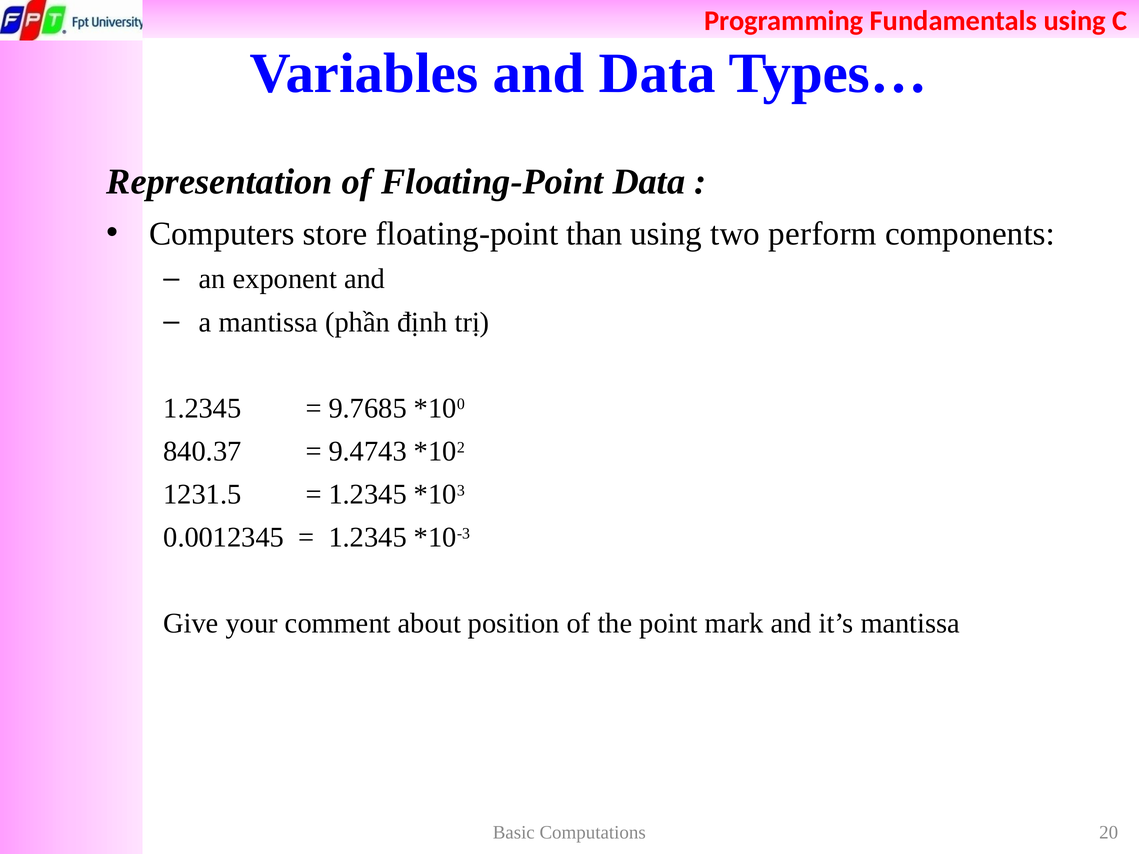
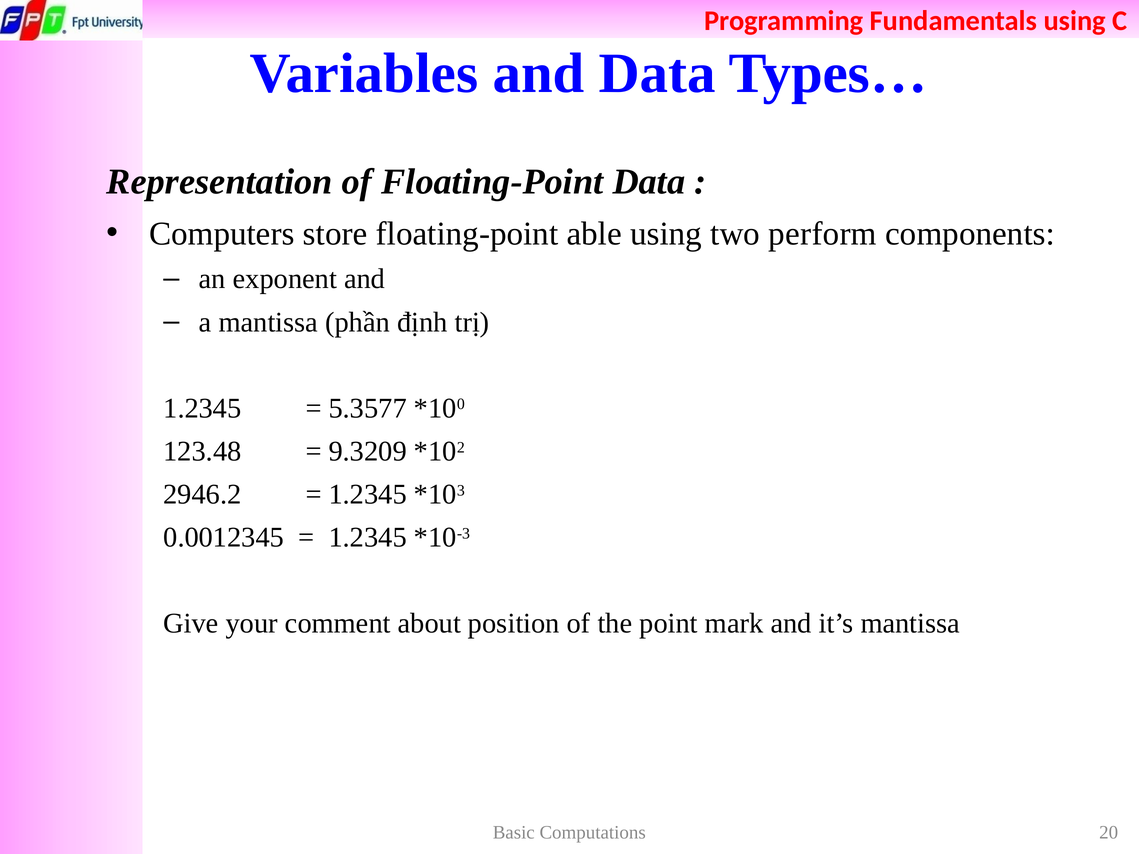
than: than -> able (594, 234)
9.7685: 9.7685 -> 5.3577 (368, 408)
840.37: 840.37 -> 123.48 (202, 451)
9.4743: 9.4743 -> 9.3209 (368, 451)
1231.5: 1231.5 -> 2946.2 (202, 494)
